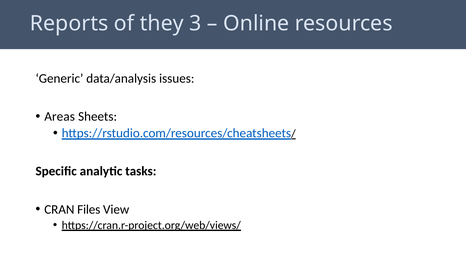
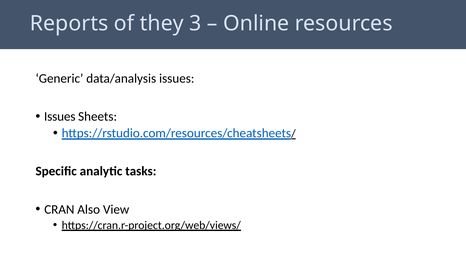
Areas: Areas -> Issues (60, 117)
Files: Files -> Also (89, 209)
